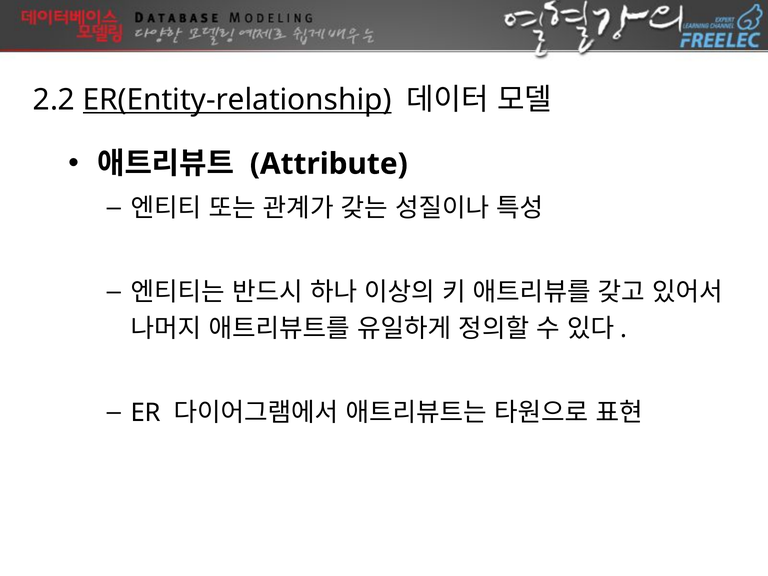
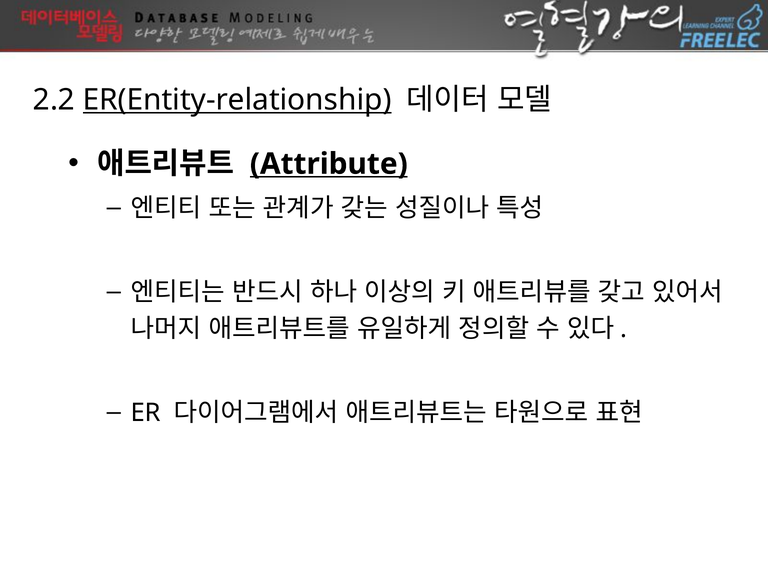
Attribute underline: none -> present (329, 164)
